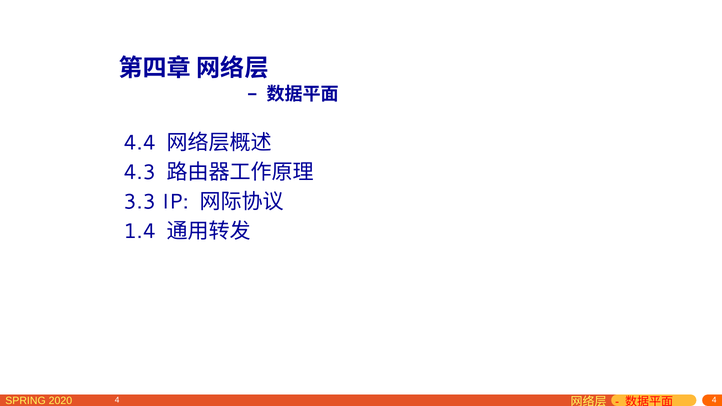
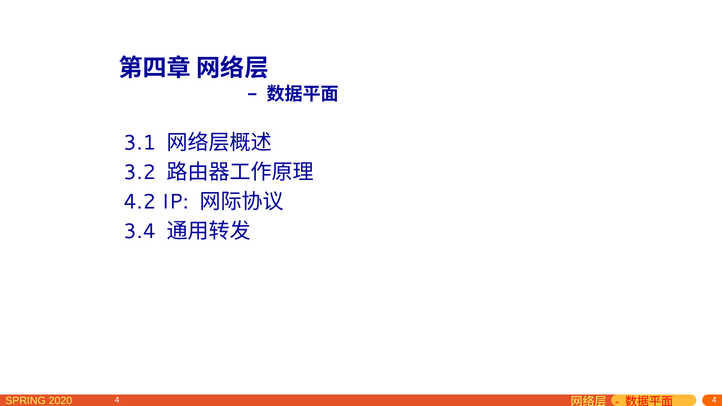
4.4: 4.4 -> 3.1 (140, 143)
4.3: 4.3 -> 3.2 (140, 173)
3.3: 3.3 -> 4.2 (140, 202)
1.4: 1.4 -> 3.4 (140, 231)
